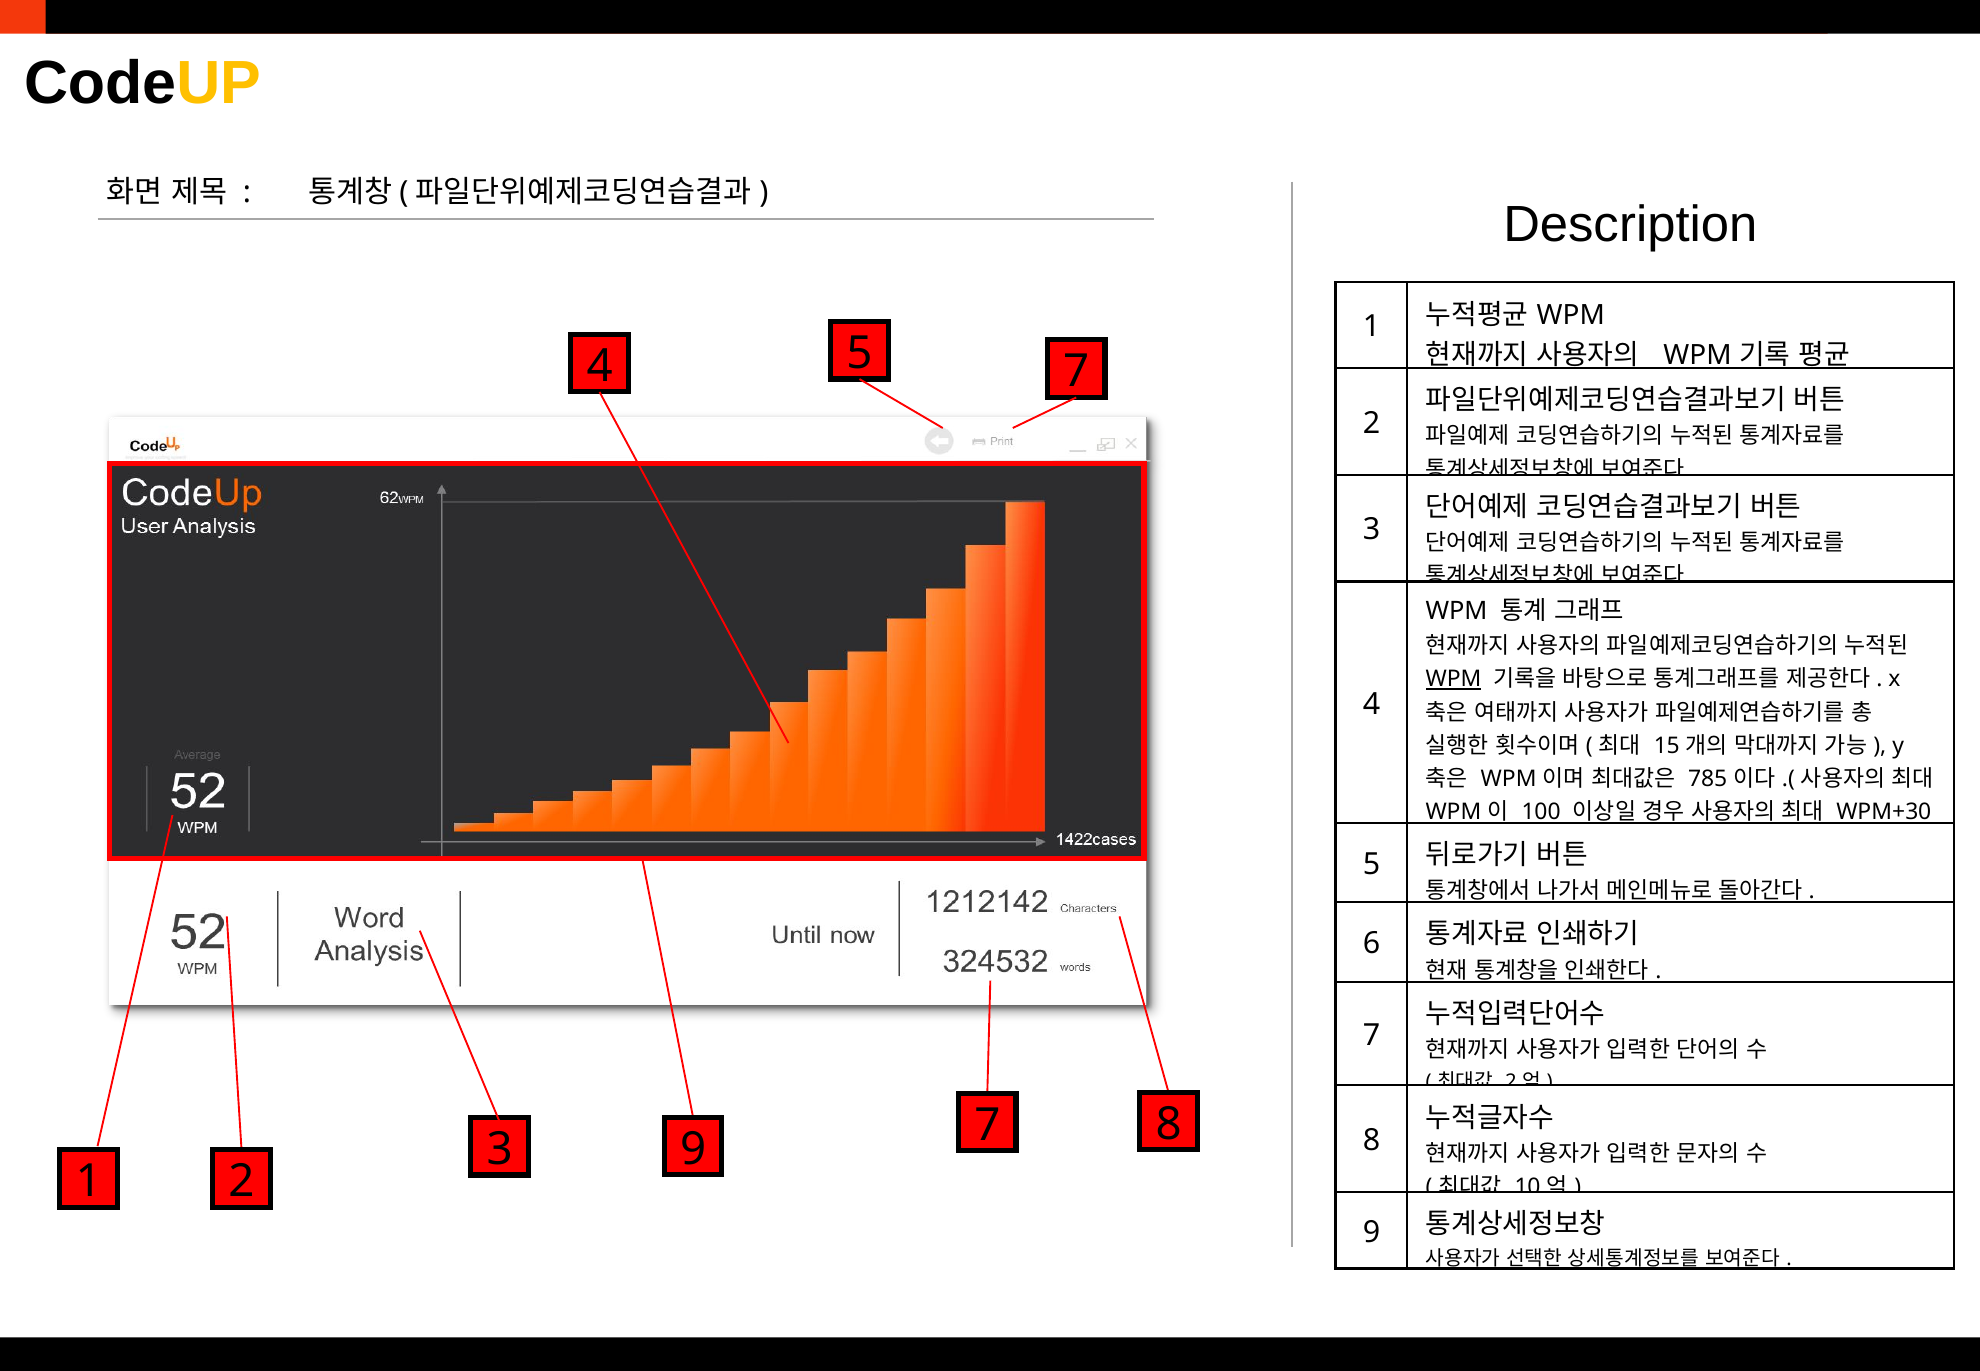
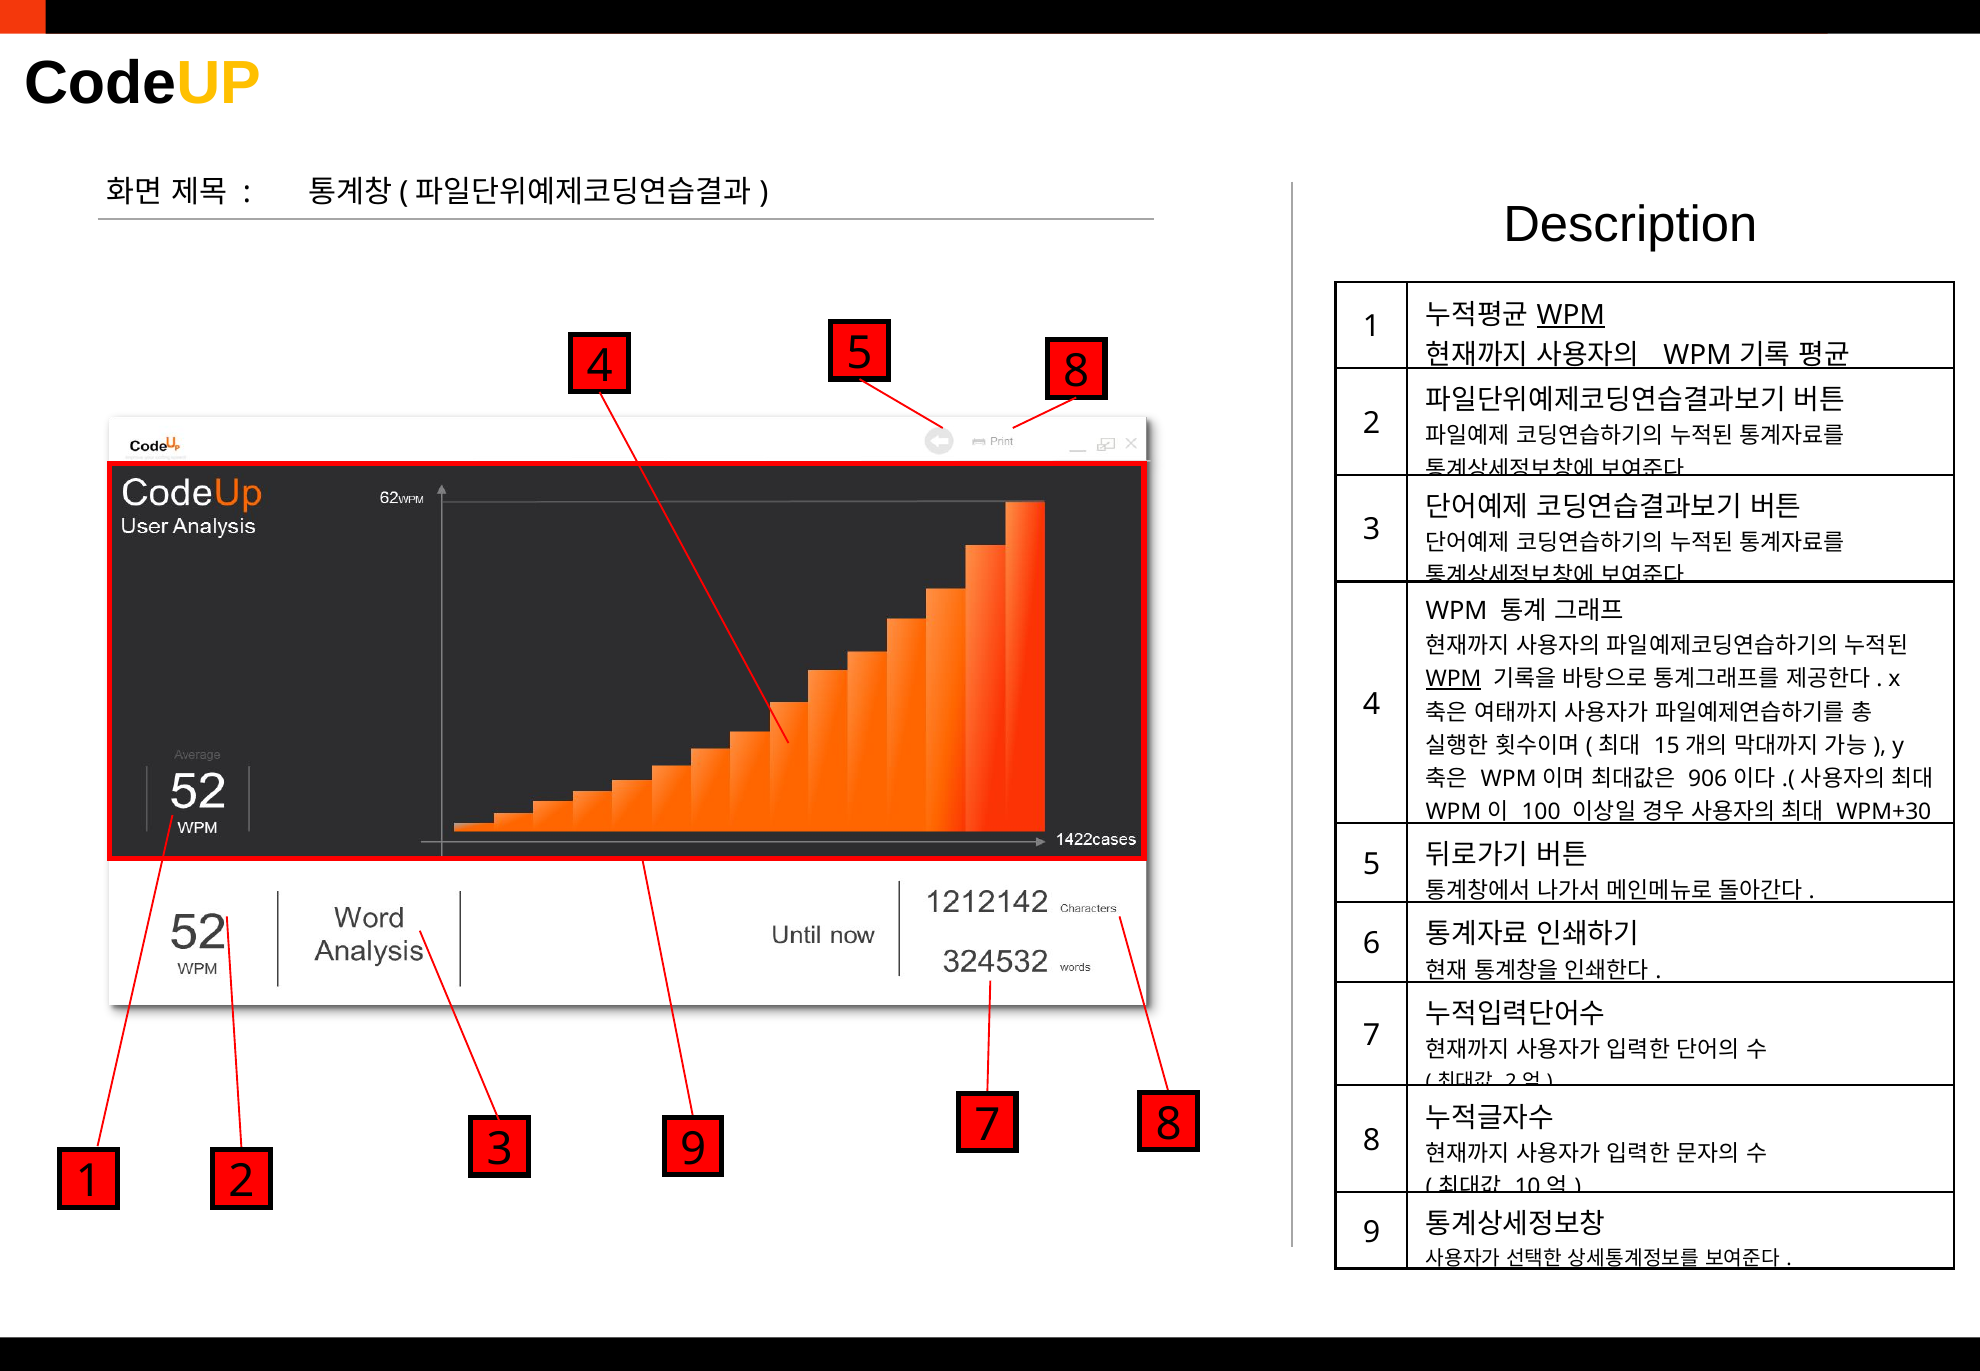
WPM underline: none -> present (1571, 315)
5 7: 7 -> 8 (1076, 372)
785: 785 -> 906 (1708, 779)
